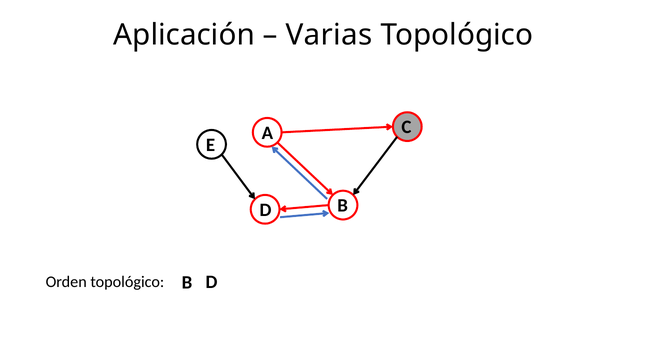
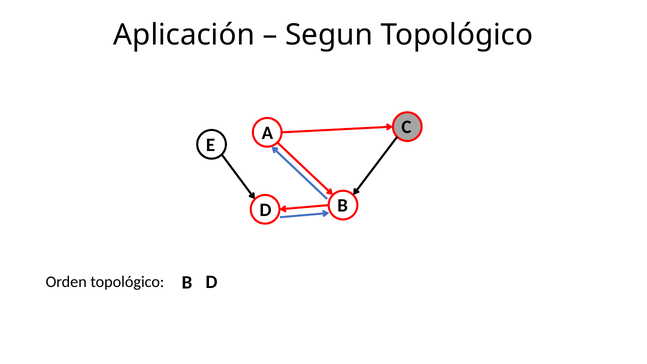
Varias: Varias -> Segun (329, 35)
